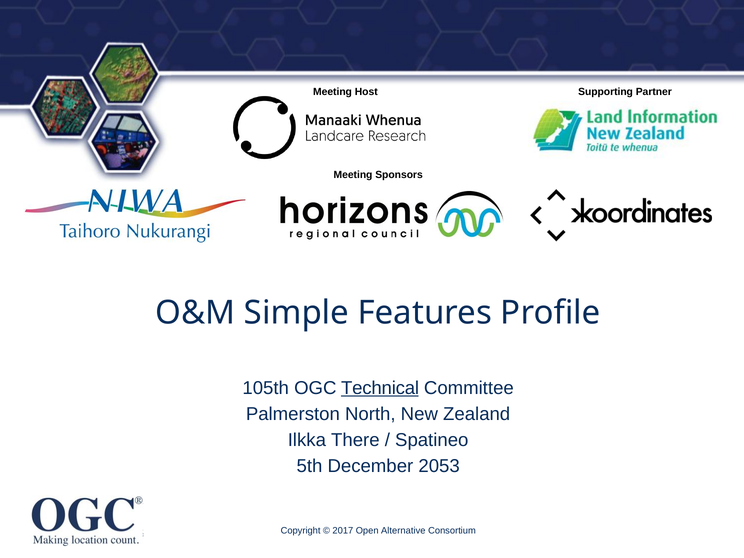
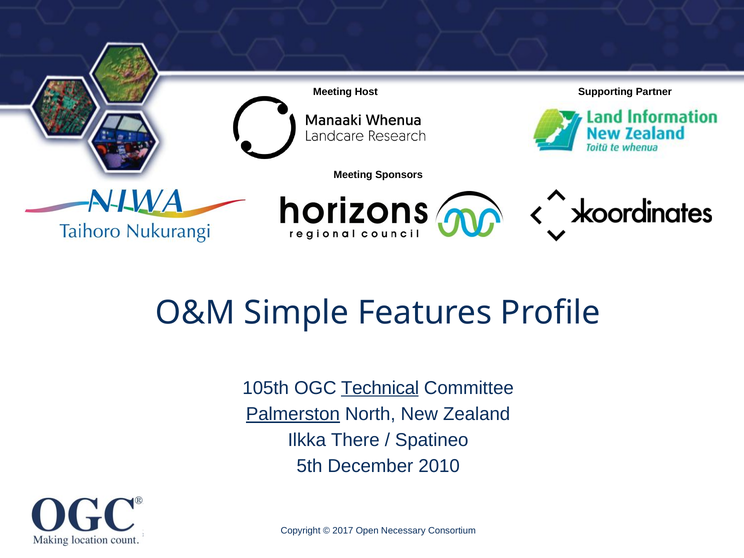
Palmerston underline: none -> present (293, 414)
2053: 2053 -> 2010 (439, 466)
Alternative: Alternative -> Necessary (403, 531)
